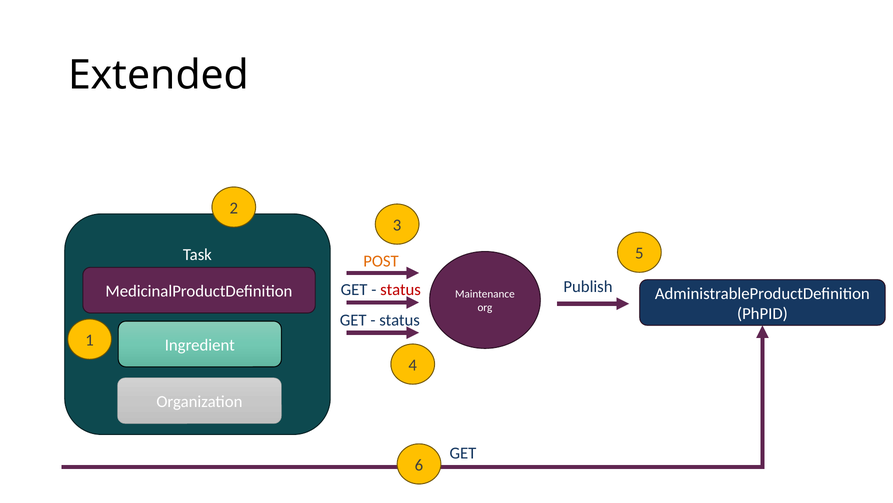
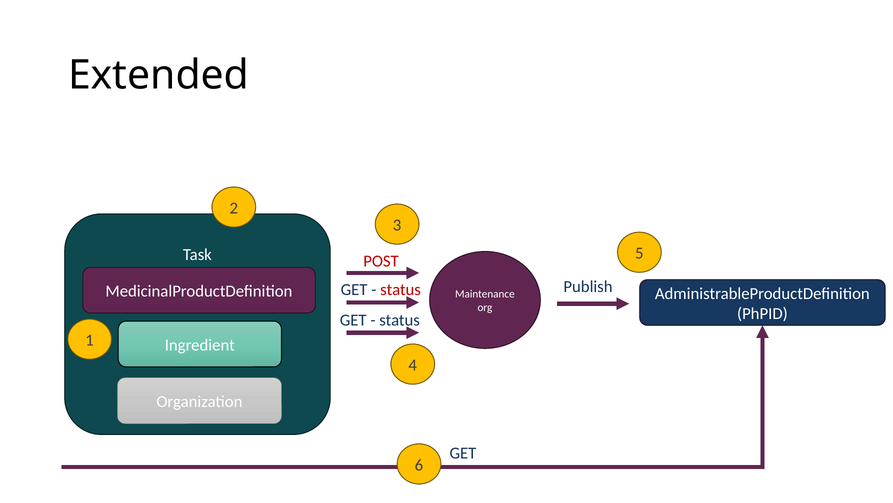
POST colour: orange -> red (381, 261)
